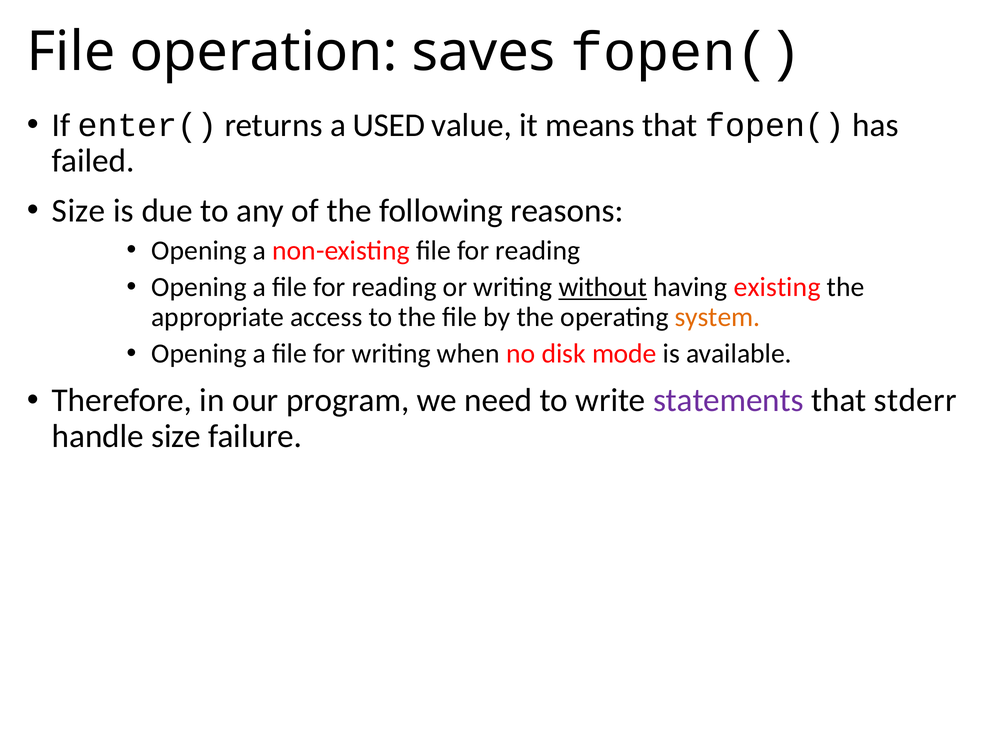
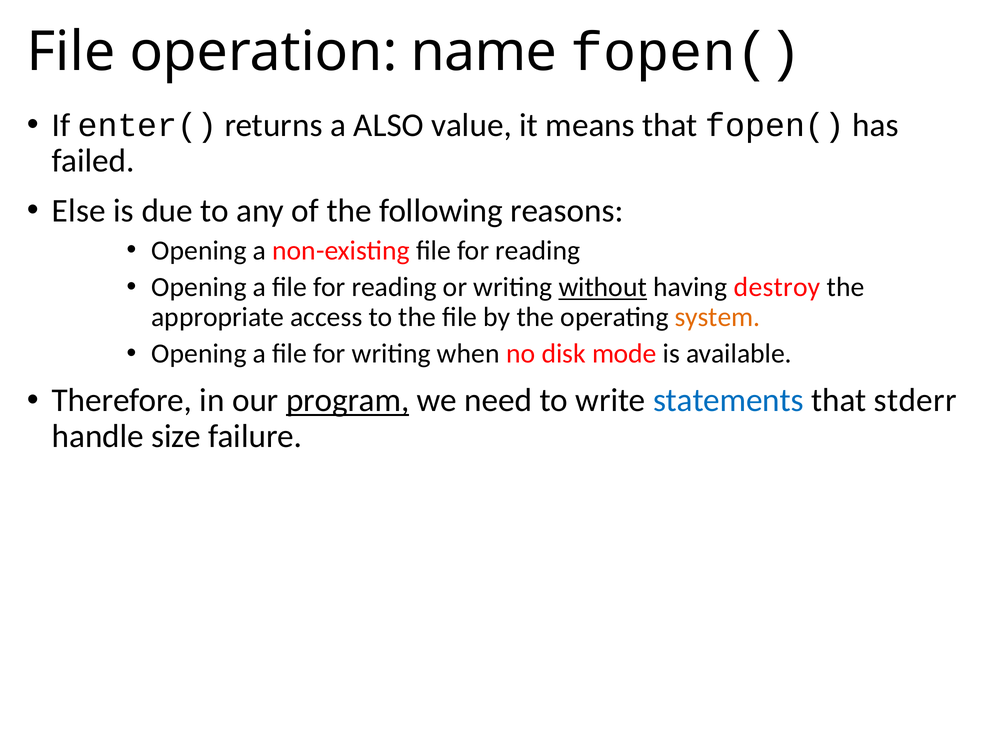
saves: saves -> name (484, 52)
USED: USED -> ALSO (389, 125)
Size: Size -> Else (79, 211)
existing: existing -> destroy (777, 287)
program underline: none -> present (348, 401)
statements colour: purple -> blue (728, 401)
